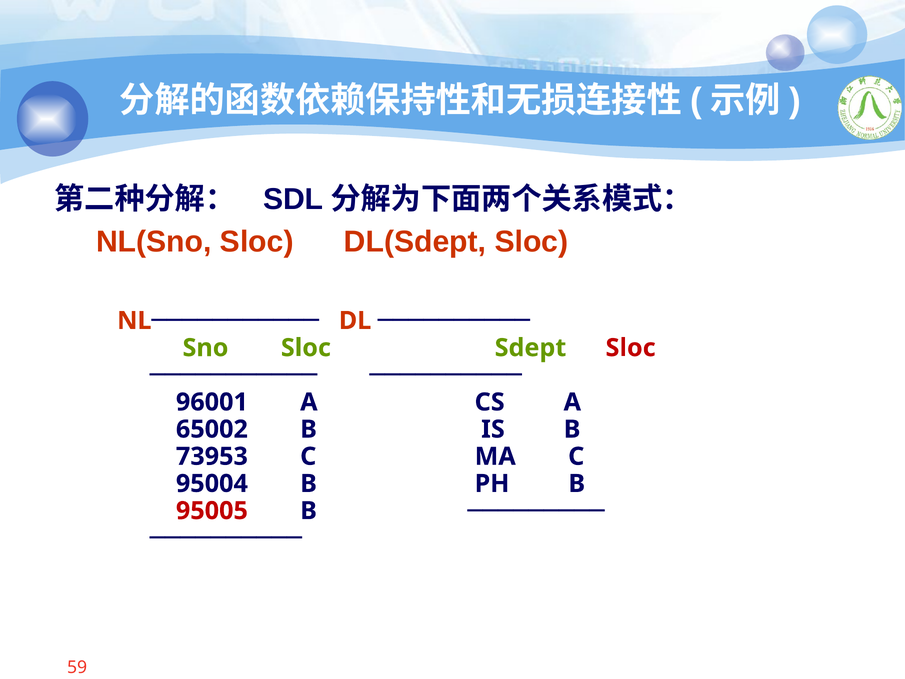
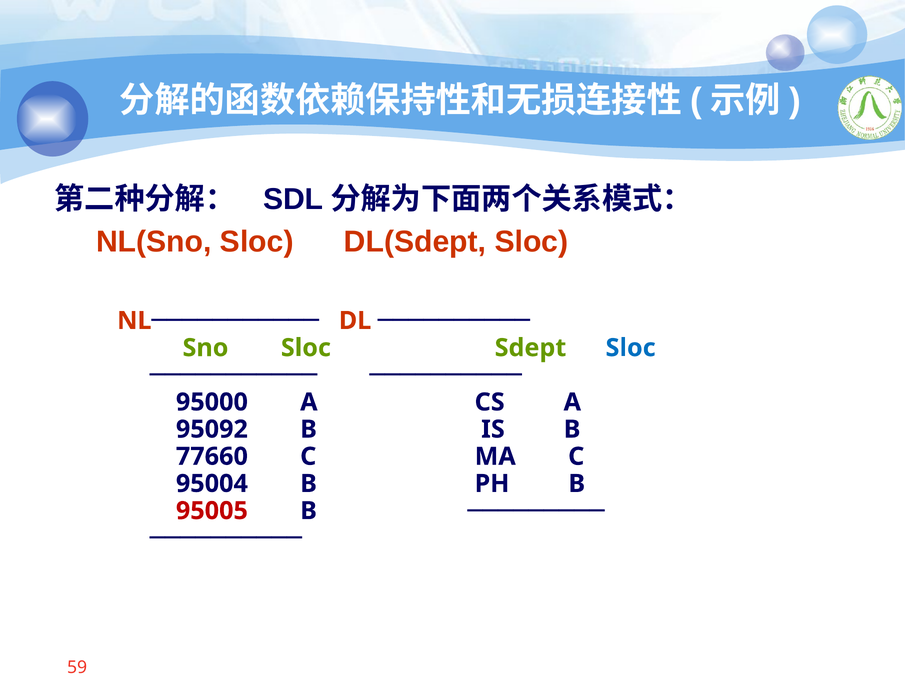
Sloc colour: red -> blue (631, 348)
96001: 96001 -> 95000 (212, 402)
65002: 65002 -> 95092 (212, 429)
73953: 73953 -> 77660 (212, 456)
